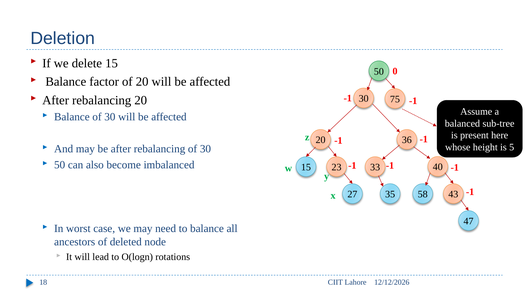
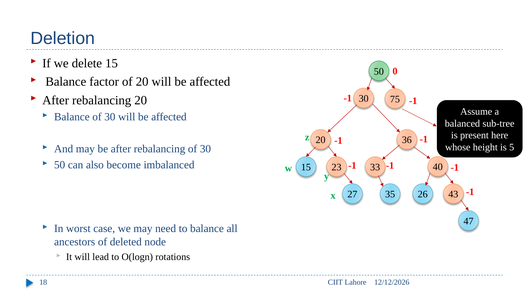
58: 58 -> 26 (423, 195)
